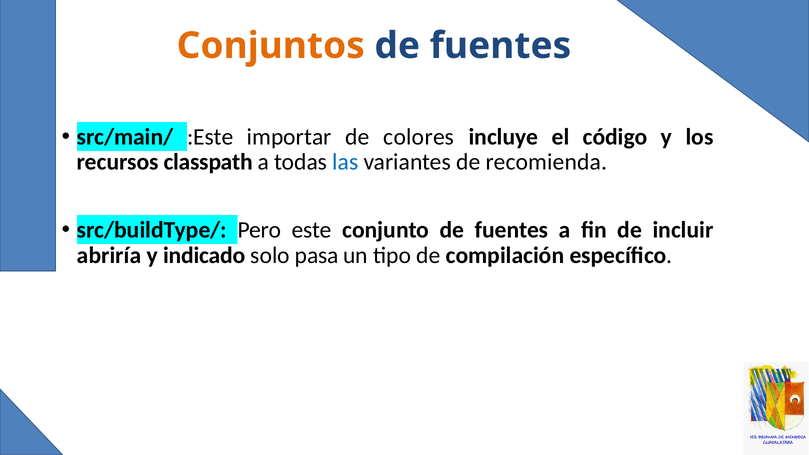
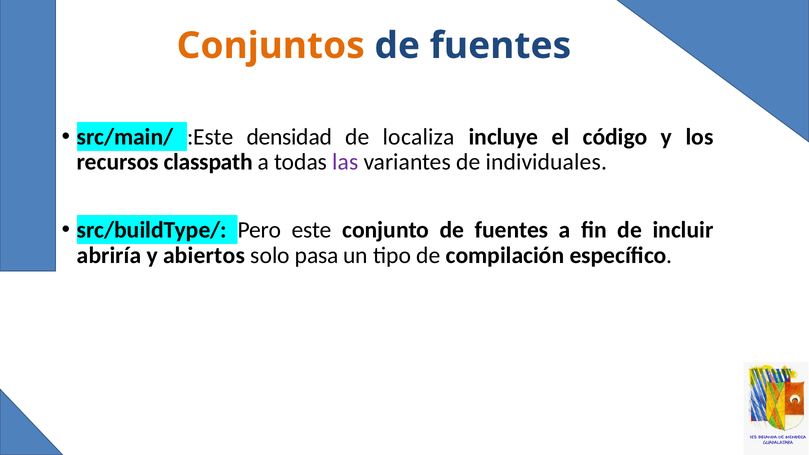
importar: importar -> densidad (289, 137)
colores: colores -> localiza (419, 137)
las colour: blue -> purple (345, 162)
recomienda: recomienda -> individuales (546, 162)
indicado: indicado -> abiertos (204, 255)
